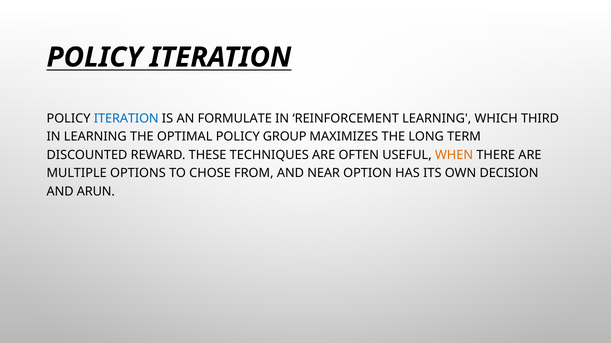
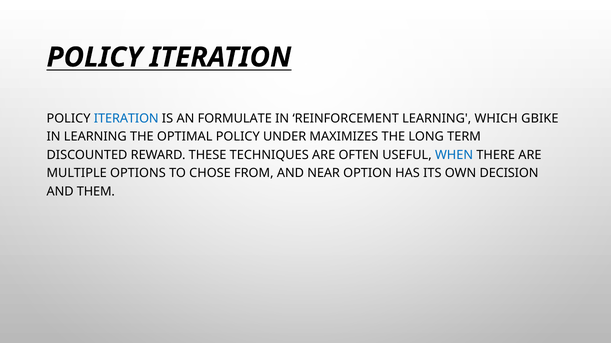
THIRD: THIRD -> GBIKE (540, 119)
GROUP: GROUP -> UNDER (285, 137)
WHEN colour: orange -> blue (454, 155)
ARUN: ARUN -> THEM (96, 192)
